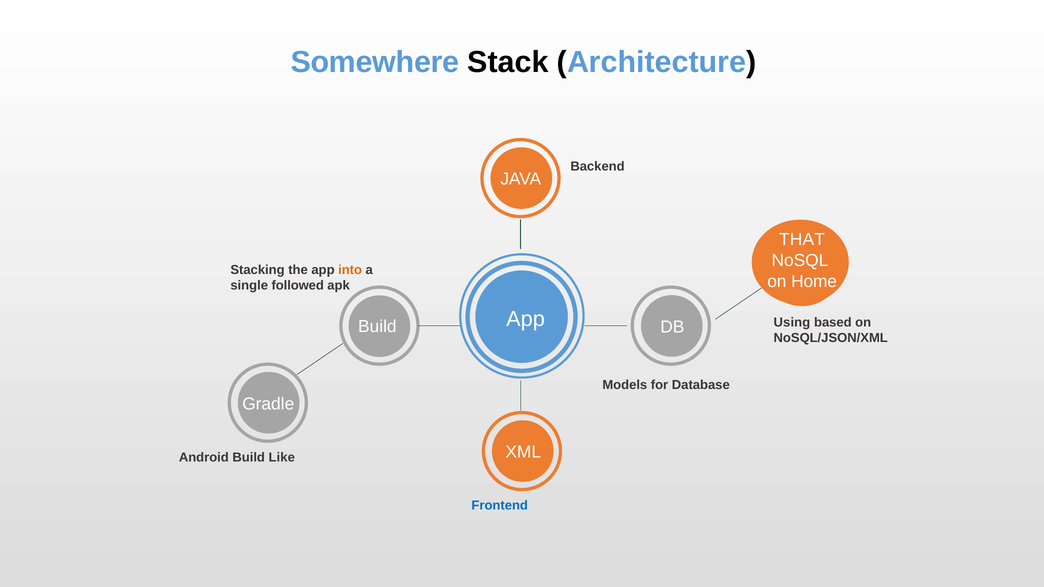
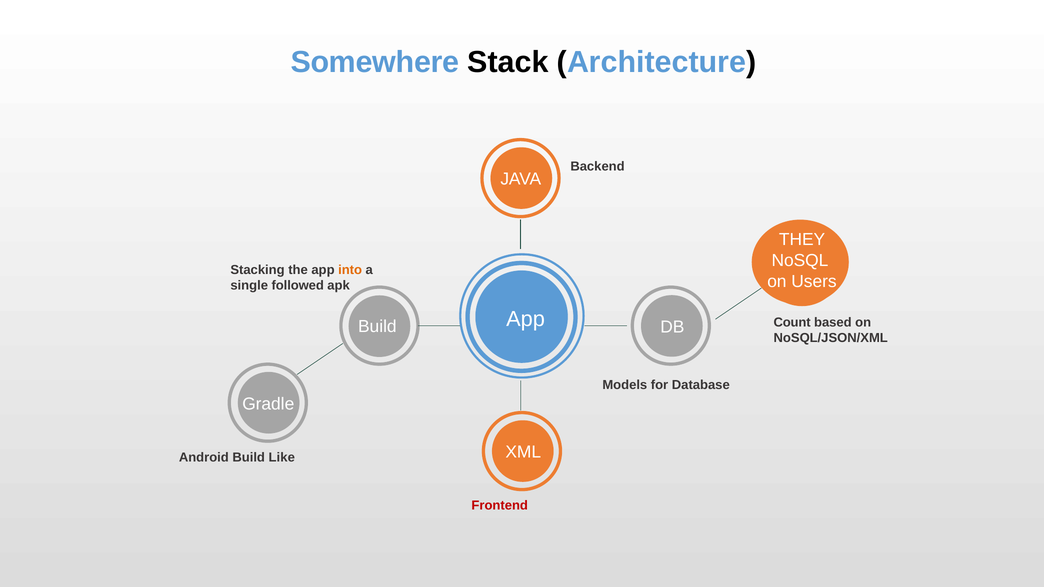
THAT: THAT -> THEY (802, 240)
Home: Home -> Users (814, 281)
Using: Using -> Count (792, 322)
Frontend colour: blue -> red (500, 506)
